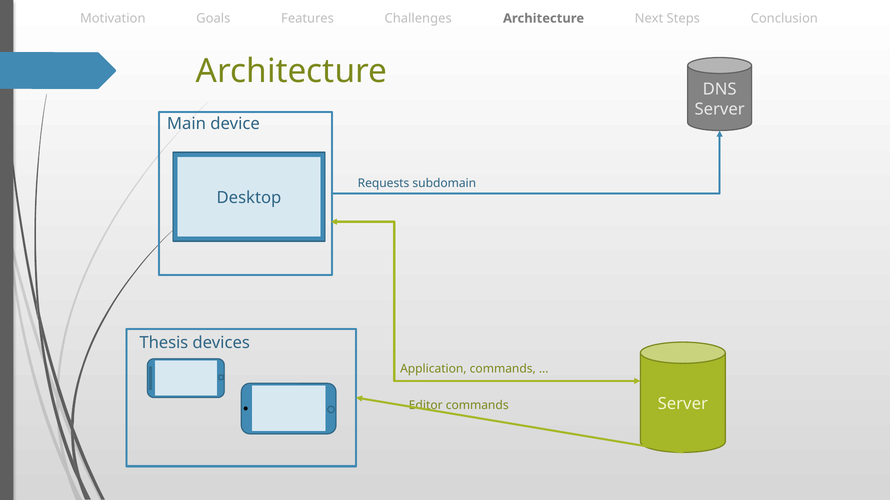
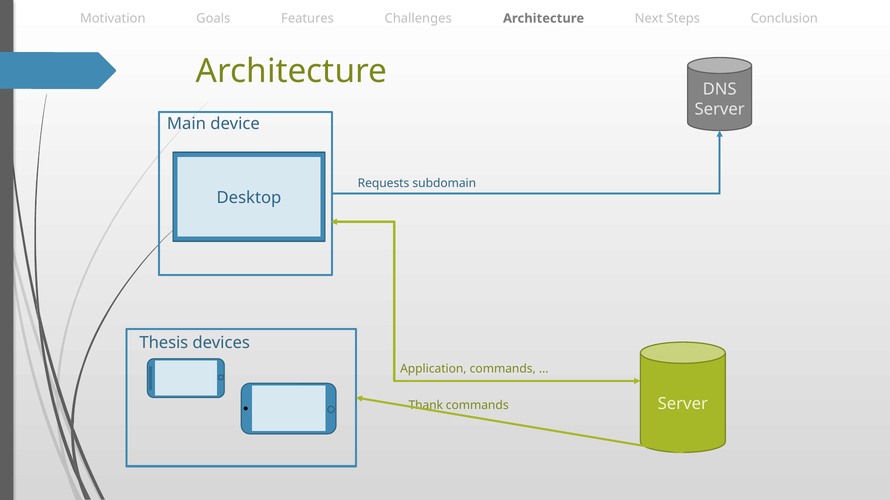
Editor: Editor -> Thank (426, 406)
